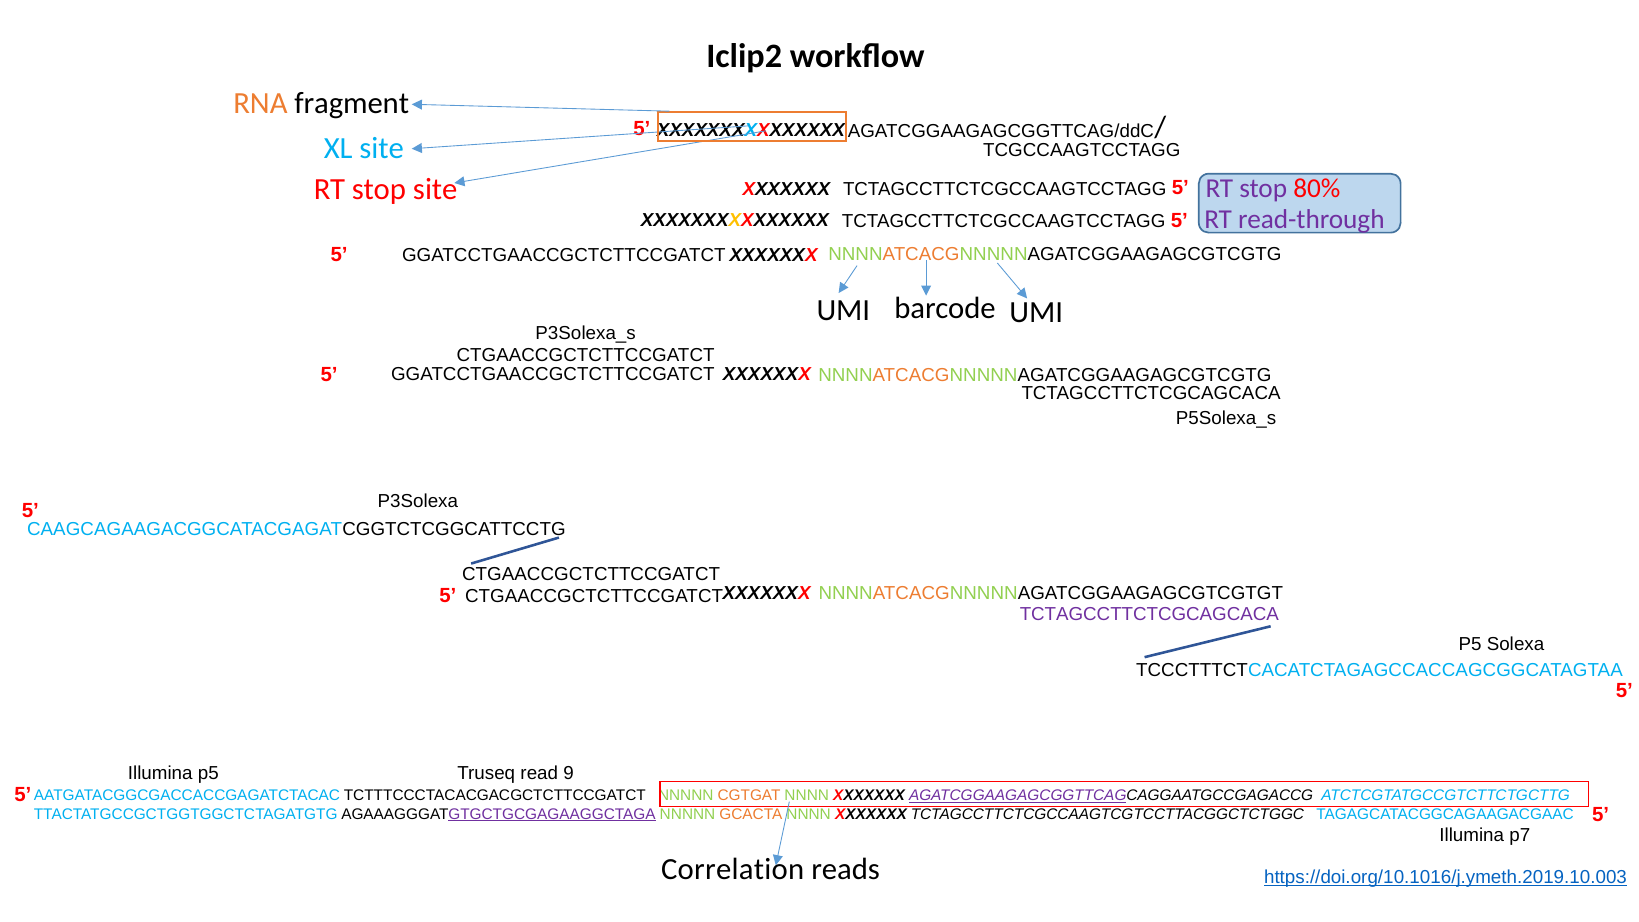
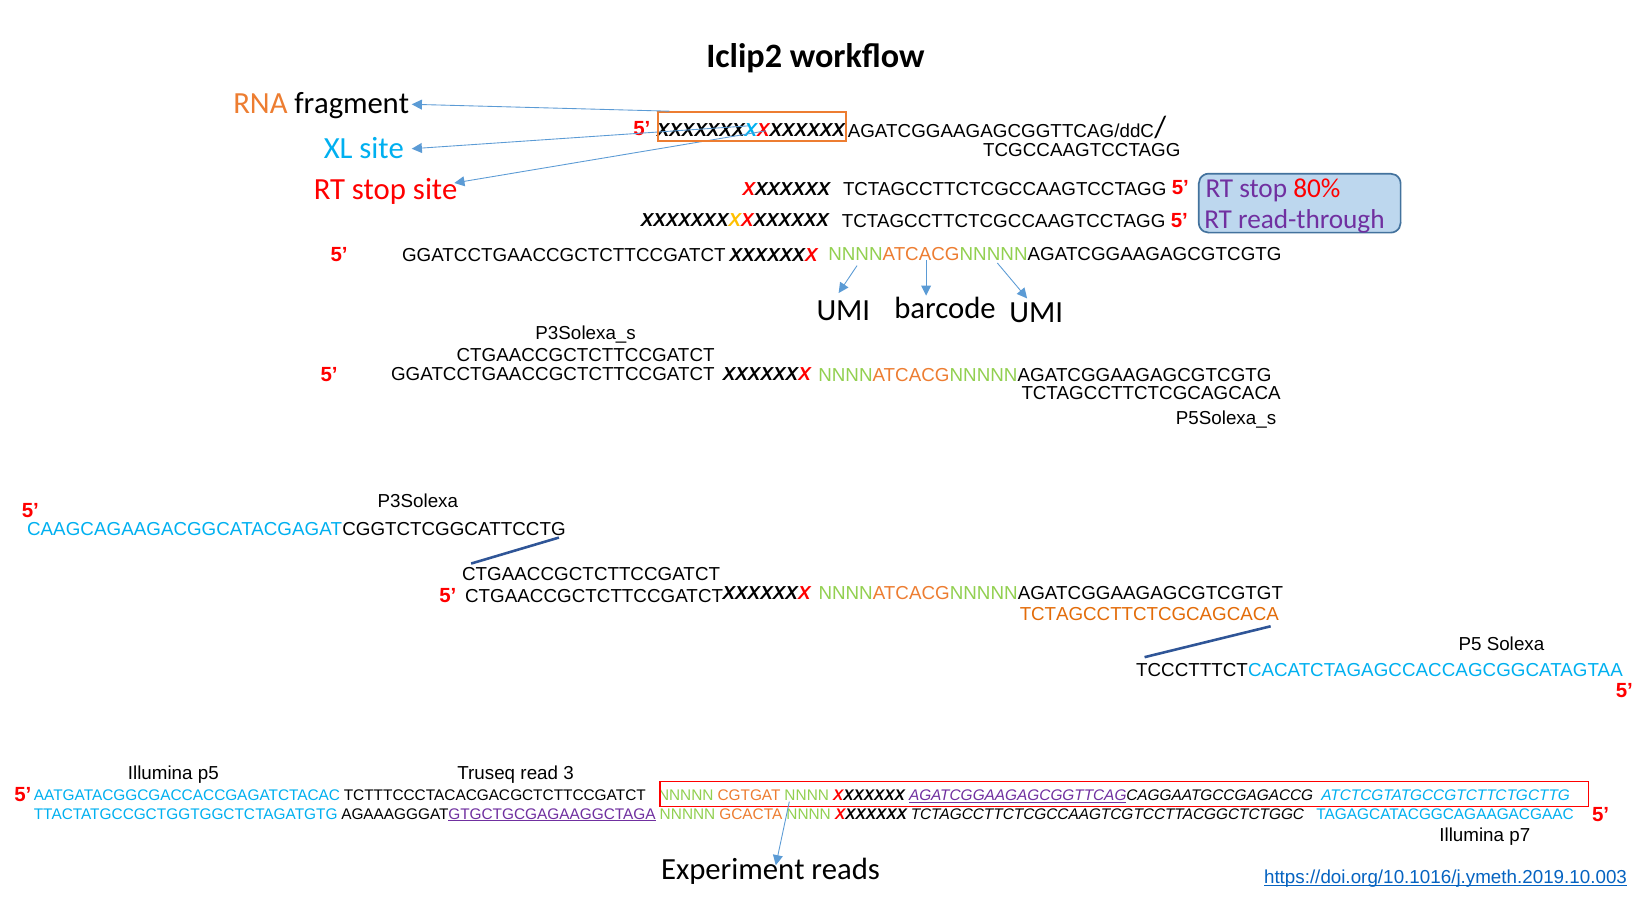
TCTAGCCTTCTCGCAGCACA colour: purple -> orange (1149, 614)
9: 9 -> 3 (569, 773)
Correlation: Correlation -> Experiment (733, 870)
